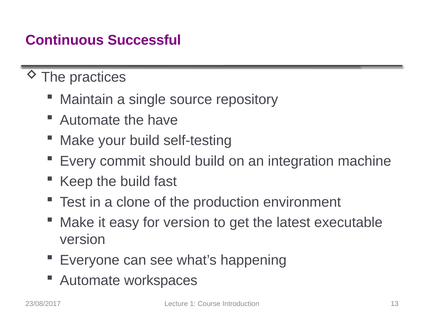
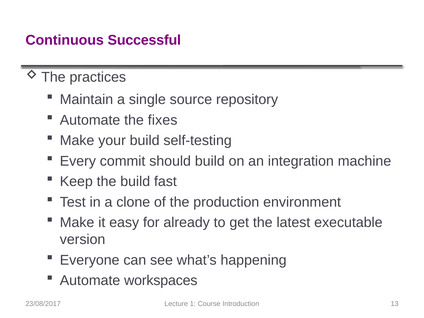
have: have -> fixes (163, 120)
for version: version -> already (187, 223)
